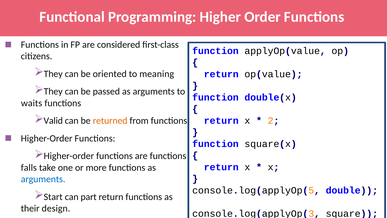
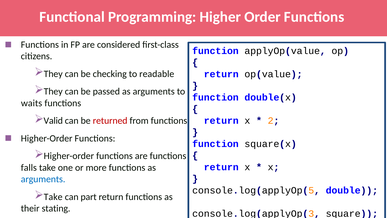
oriented: oriented -> checking (110, 74)
meaning: meaning -> readable (157, 74)
returned colour: orange -> red (110, 121)
Start: Start -> Take (53, 197)
design: design -> stating (56, 208)
